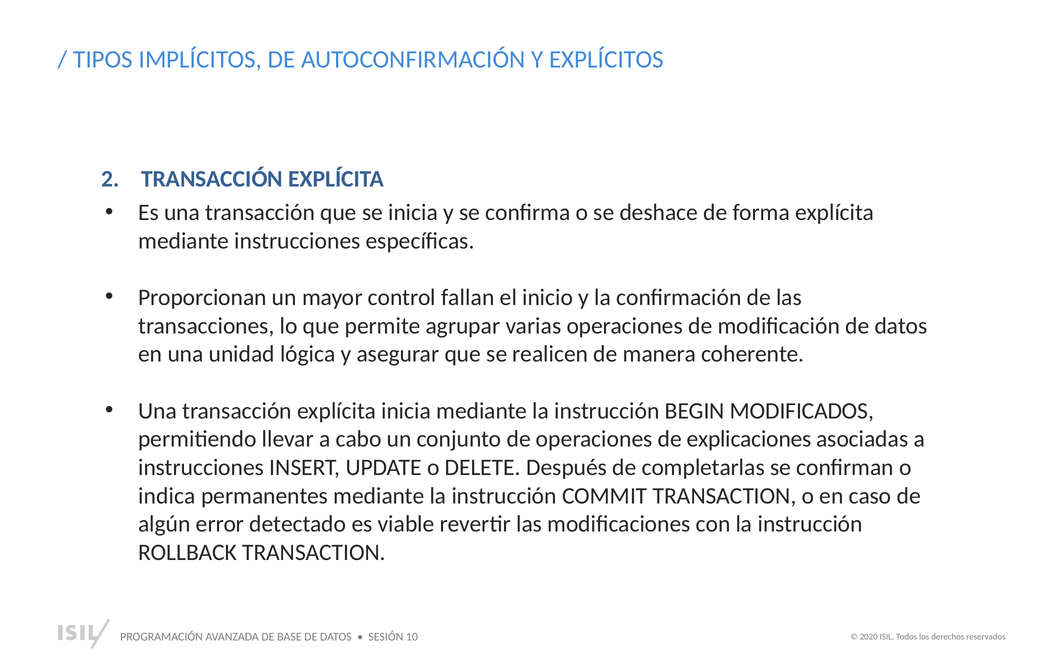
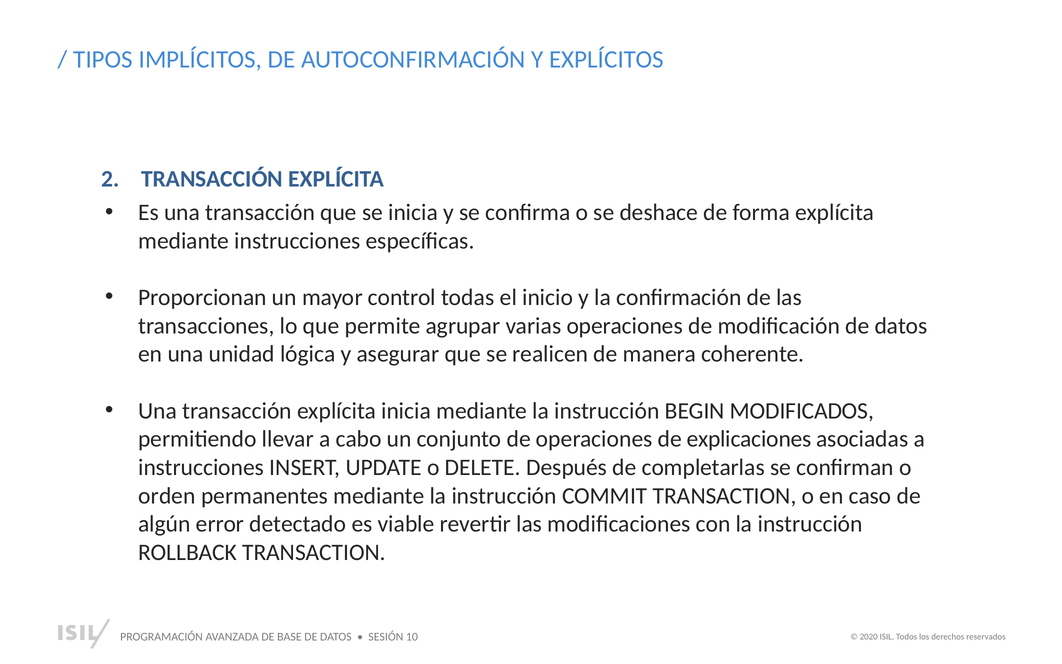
fallan: fallan -> todas (468, 297)
indica: indica -> orden (167, 496)
